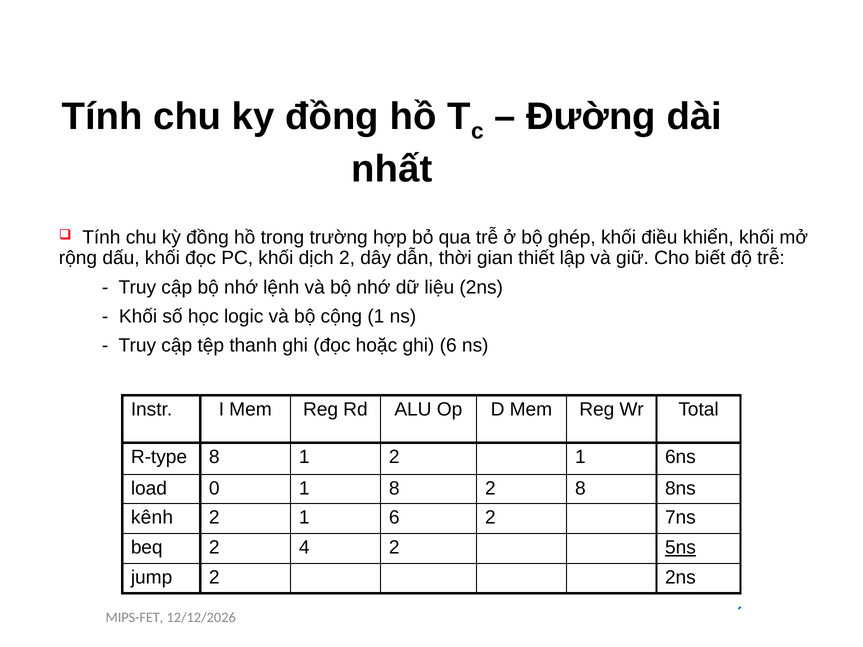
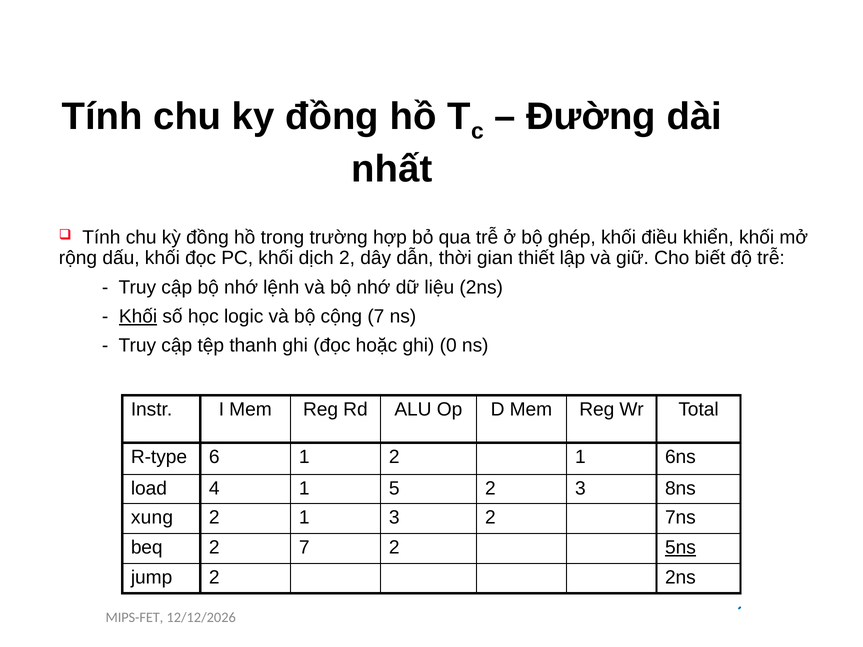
Khối underline: none -> present (138, 317)
cộng 1: 1 -> 7 (376, 317)
ghi 6: 6 -> 0 (448, 346)
R-type 8: 8 -> 6 (214, 457)
0: 0 -> 4 (214, 489)
1 8: 8 -> 5 (394, 489)
2 8: 8 -> 3 (580, 489)
kênh: kênh -> xung (152, 518)
1 6: 6 -> 3 (394, 518)
2 4: 4 -> 7 (304, 548)
